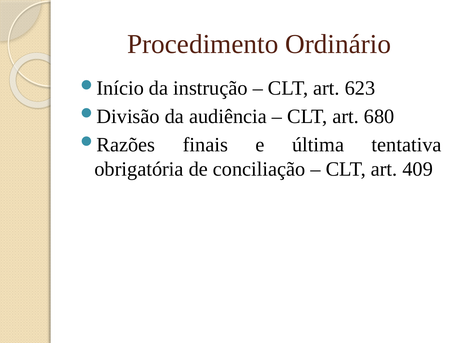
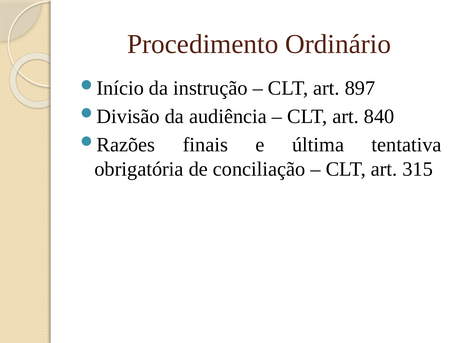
623: 623 -> 897 (360, 88)
680: 680 -> 840 (379, 116)
409: 409 -> 315 (418, 169)
